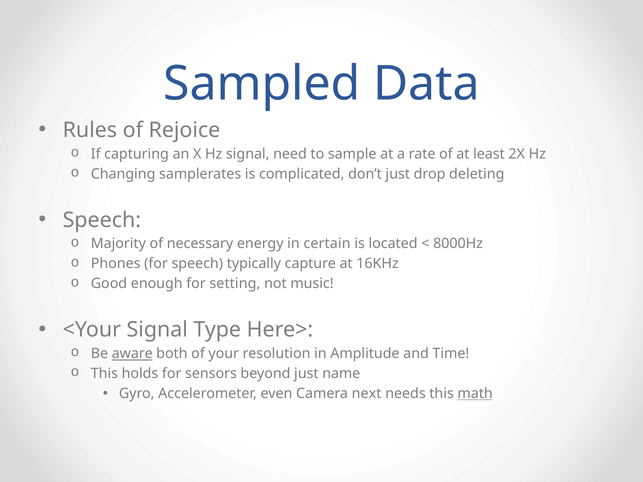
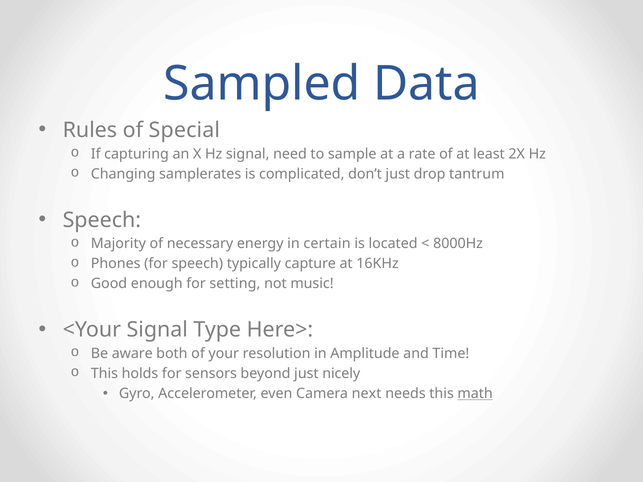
Rejoice: Rejoice -> Special (184, 130)
deleting: deleting -> tantrum (477, 174)
aware underline: present -> none (132, 354)
name: name -> nicely (341, 374)
